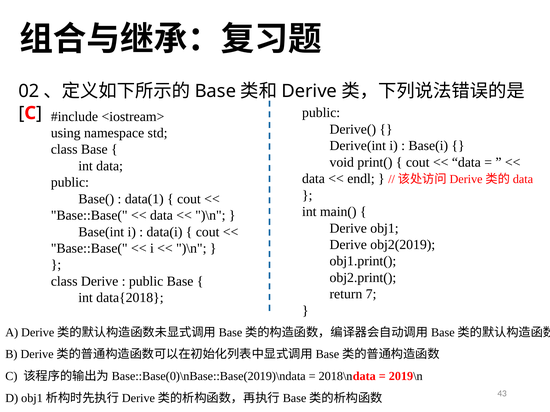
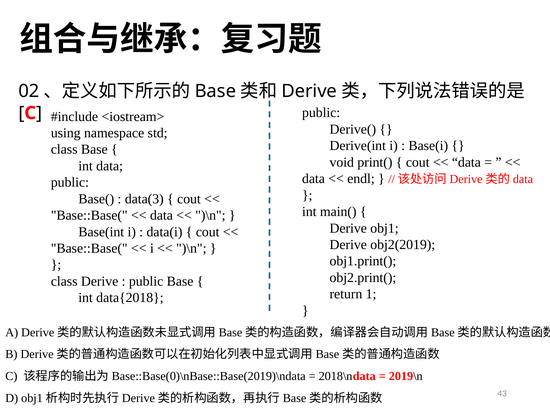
data(1: data(1 -> data(3 (144, 199)
7: 7 -> 1 (371, 294)
